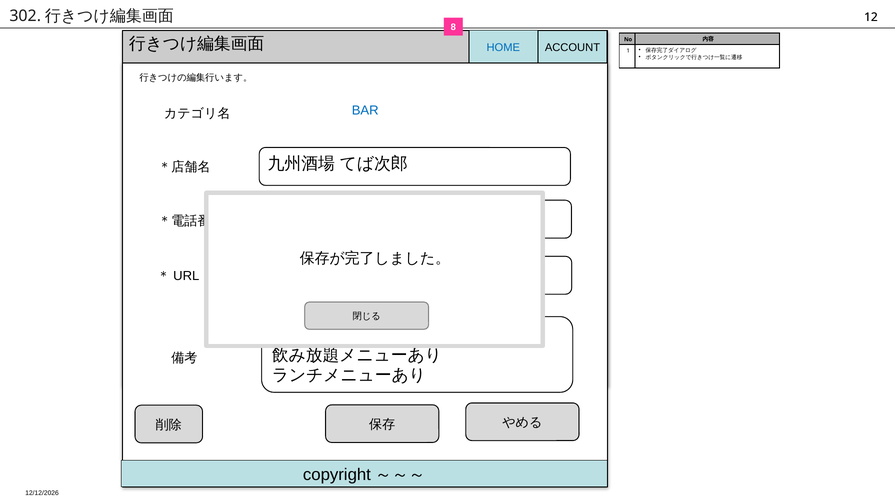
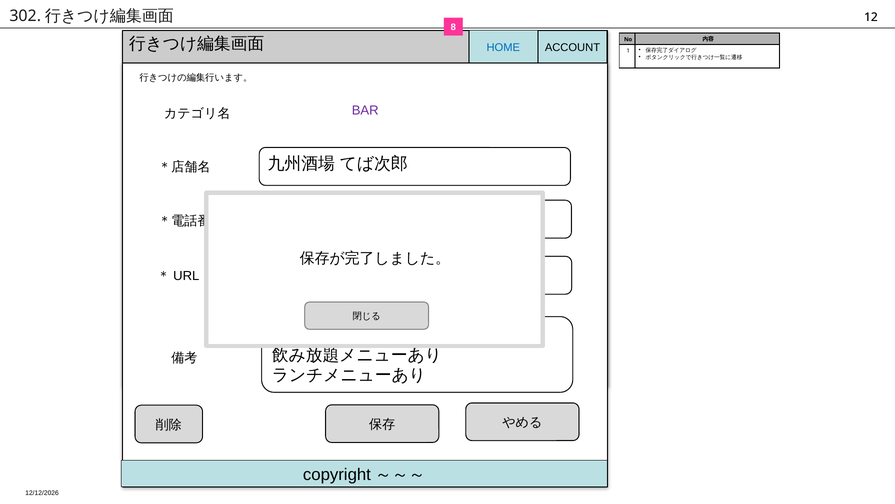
BAR colour: blue -> purple (365, 110)
